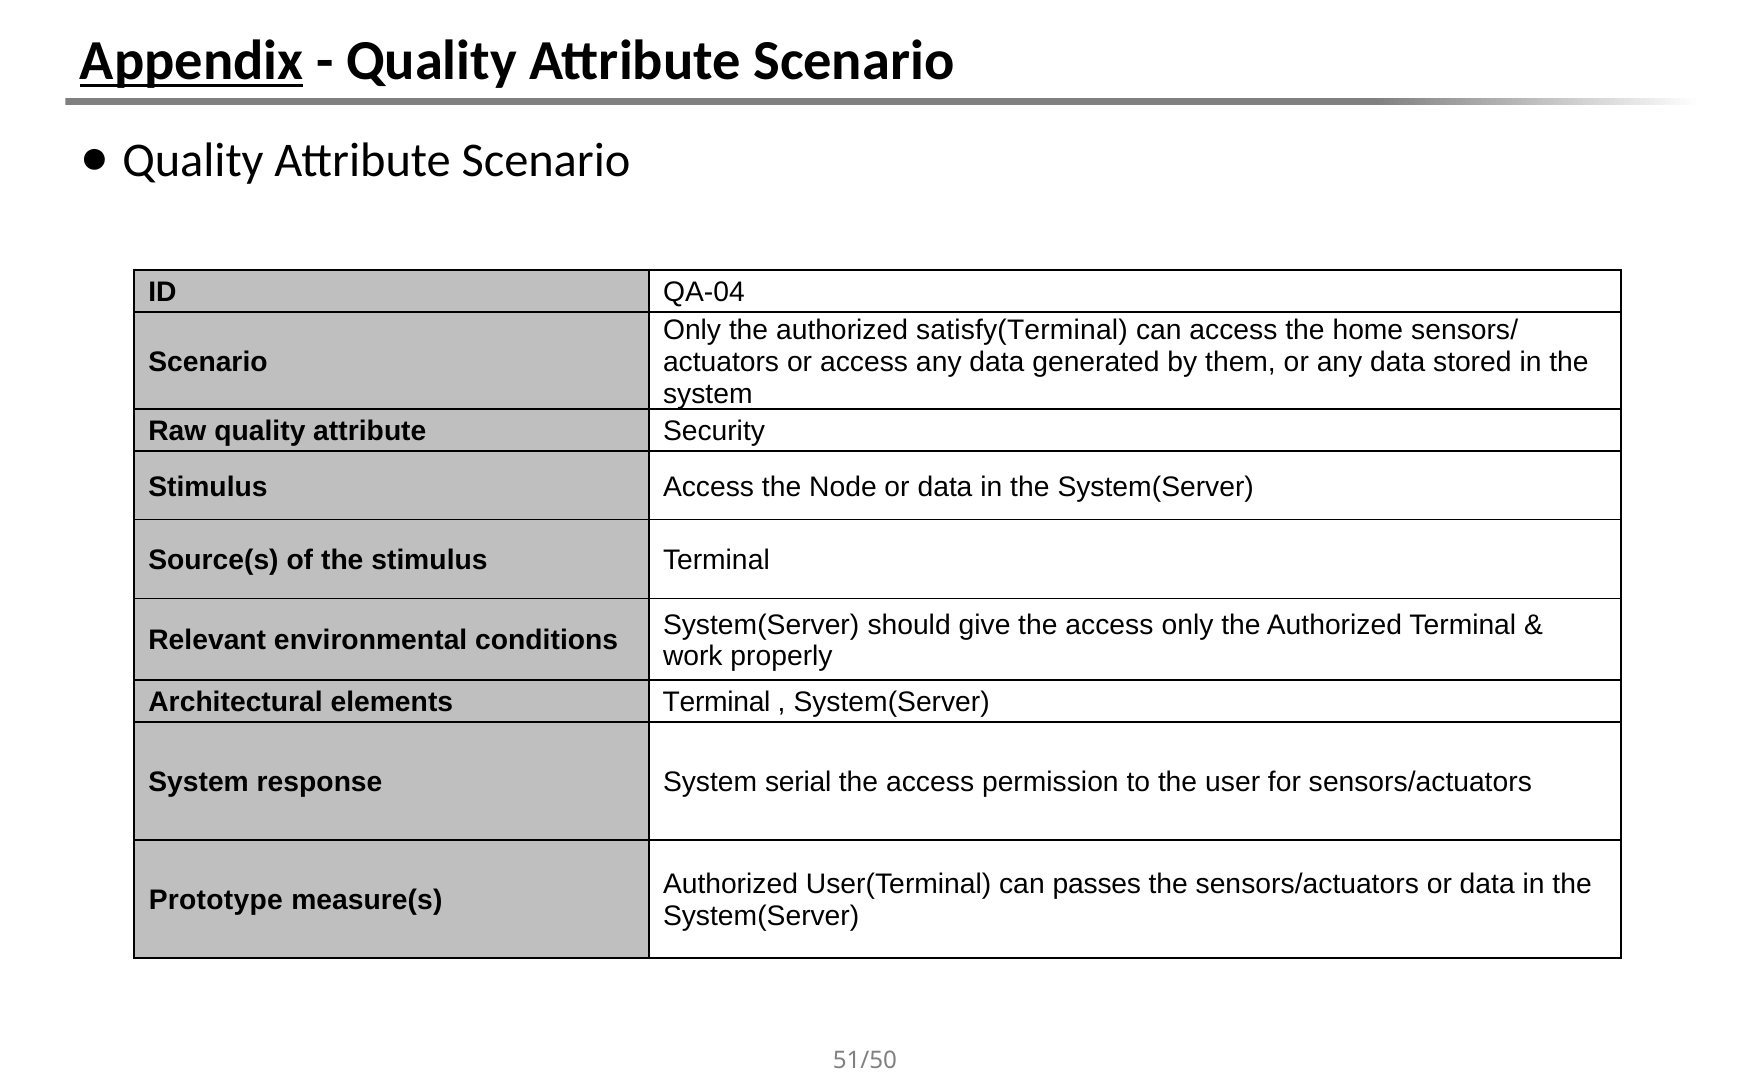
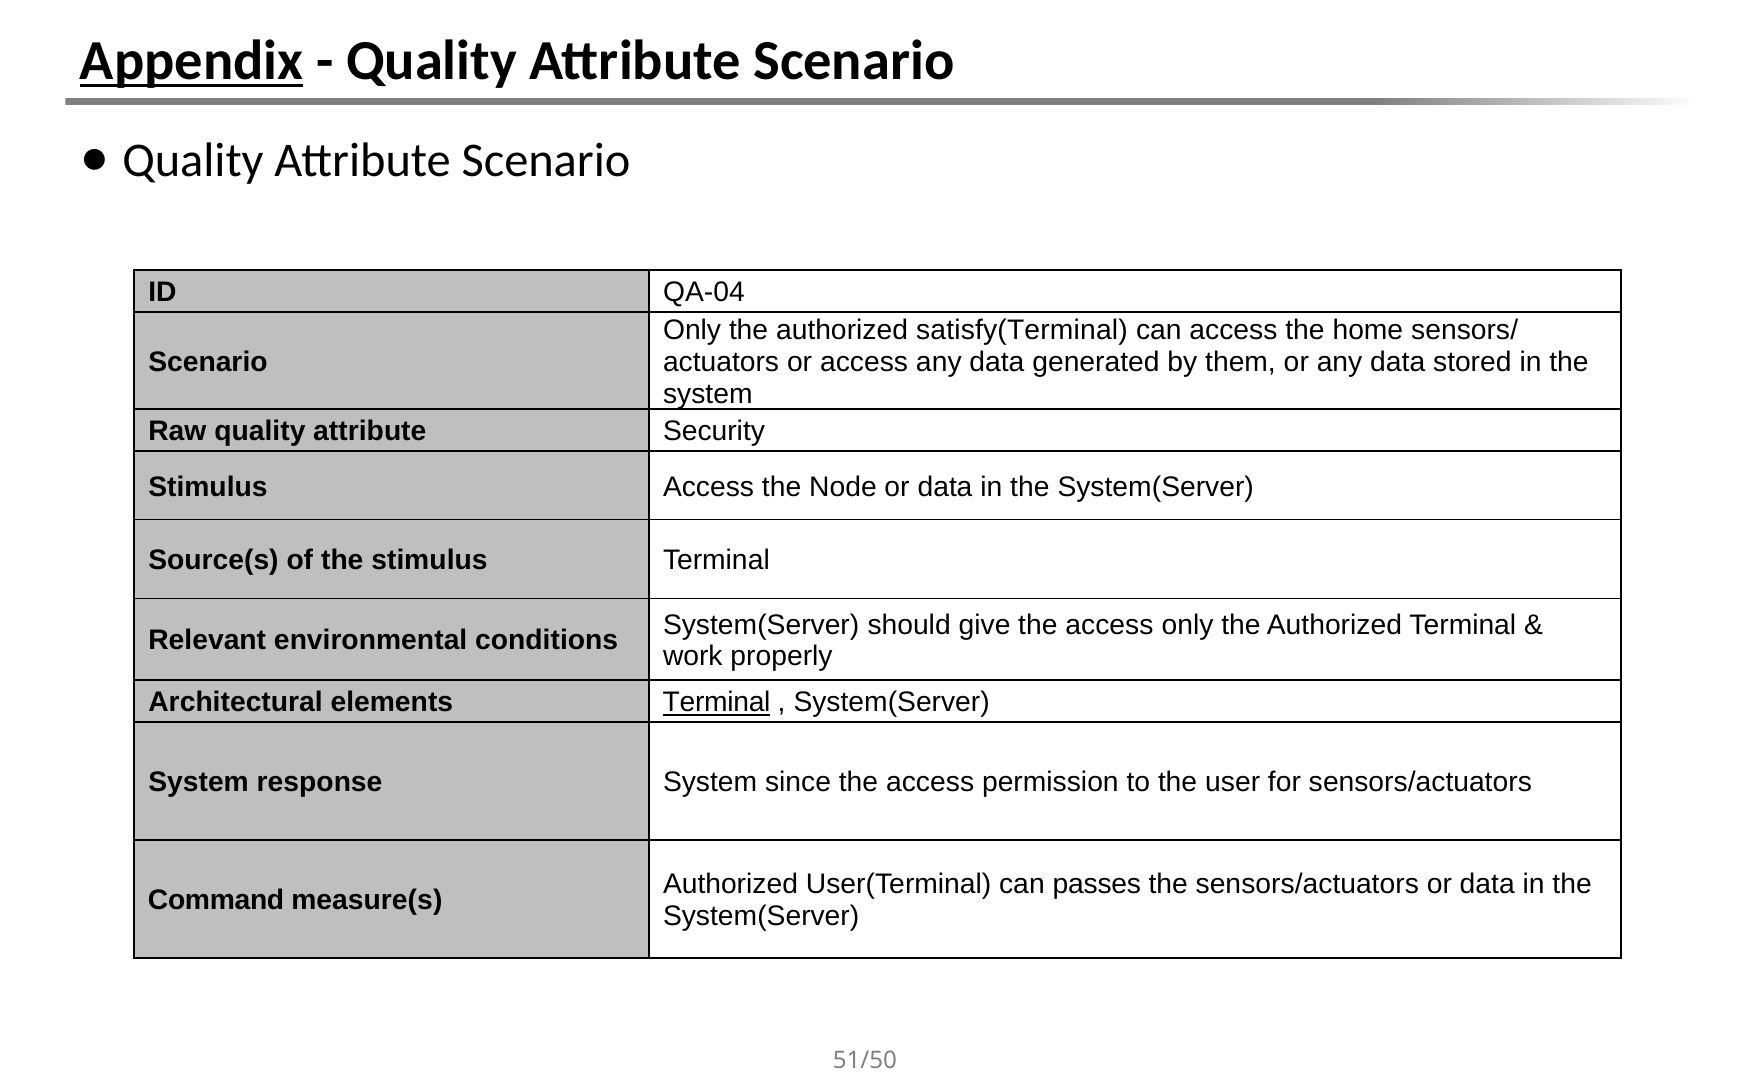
Terminal underline: none -> present (717, 703)
serial: serial -> since (798, 783)
Prototype: Prototype -> Command (216, 901)
